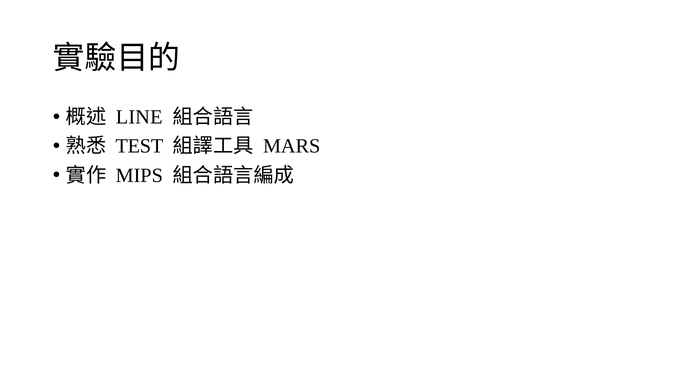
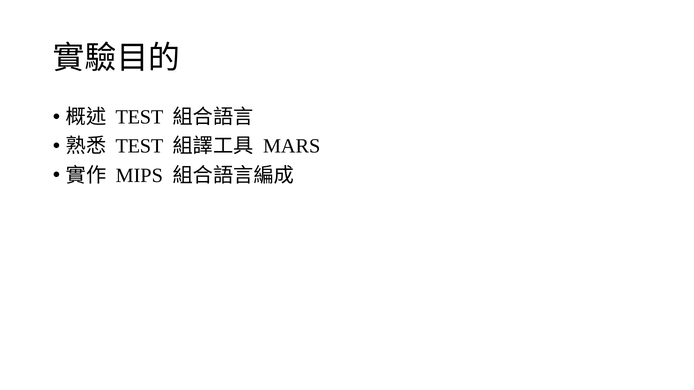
LINE: LINE -> TEST (139, 117)
